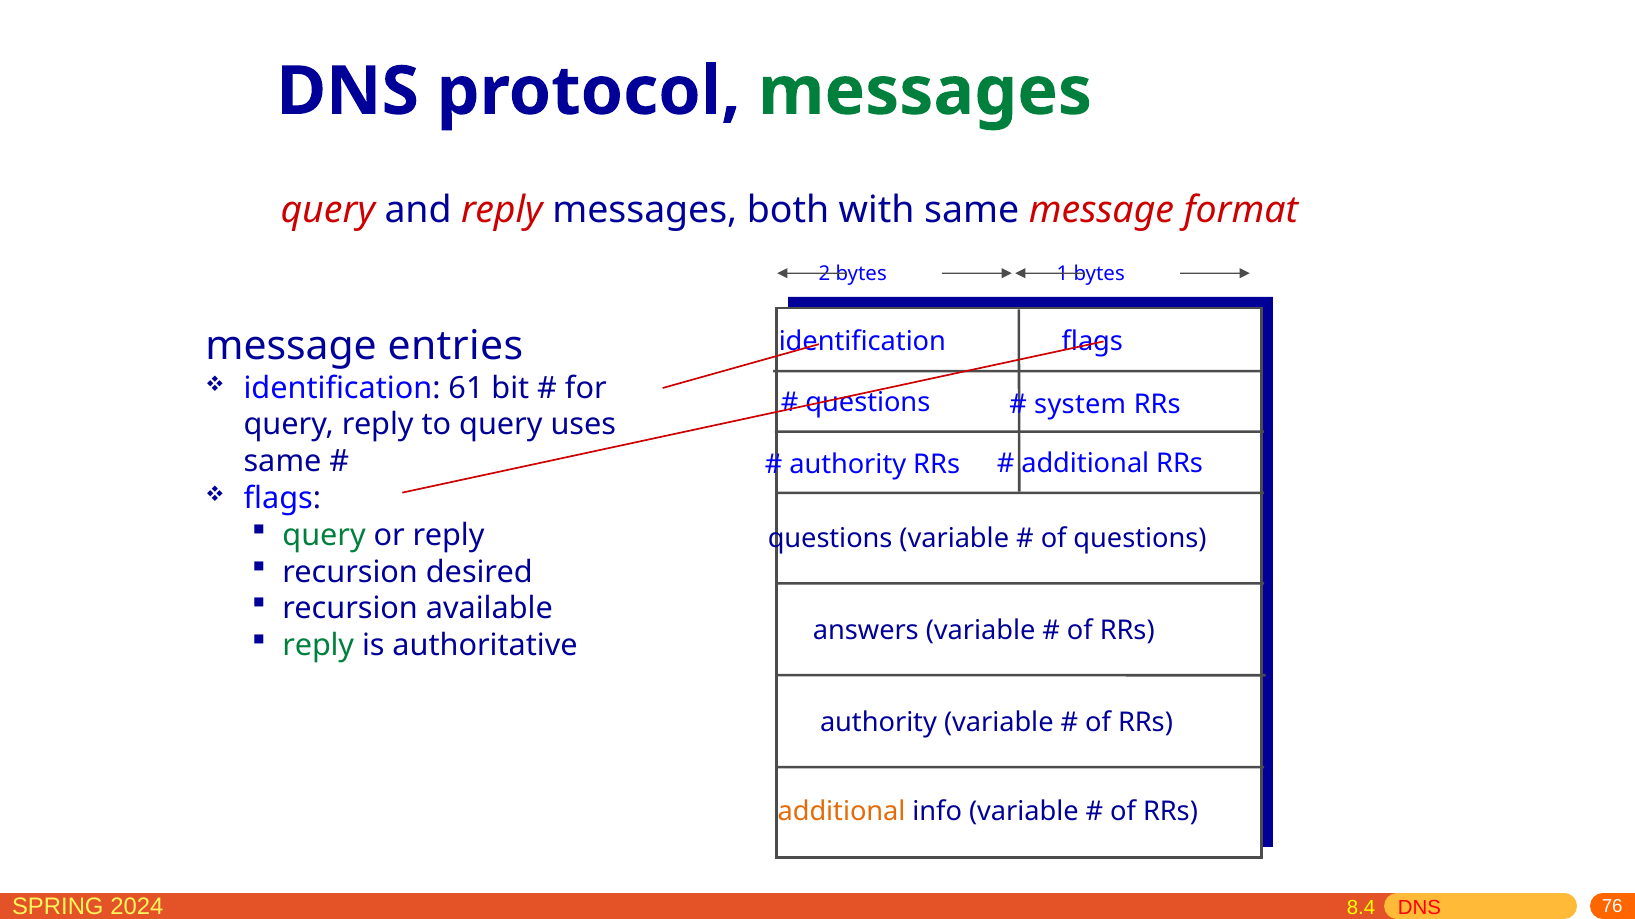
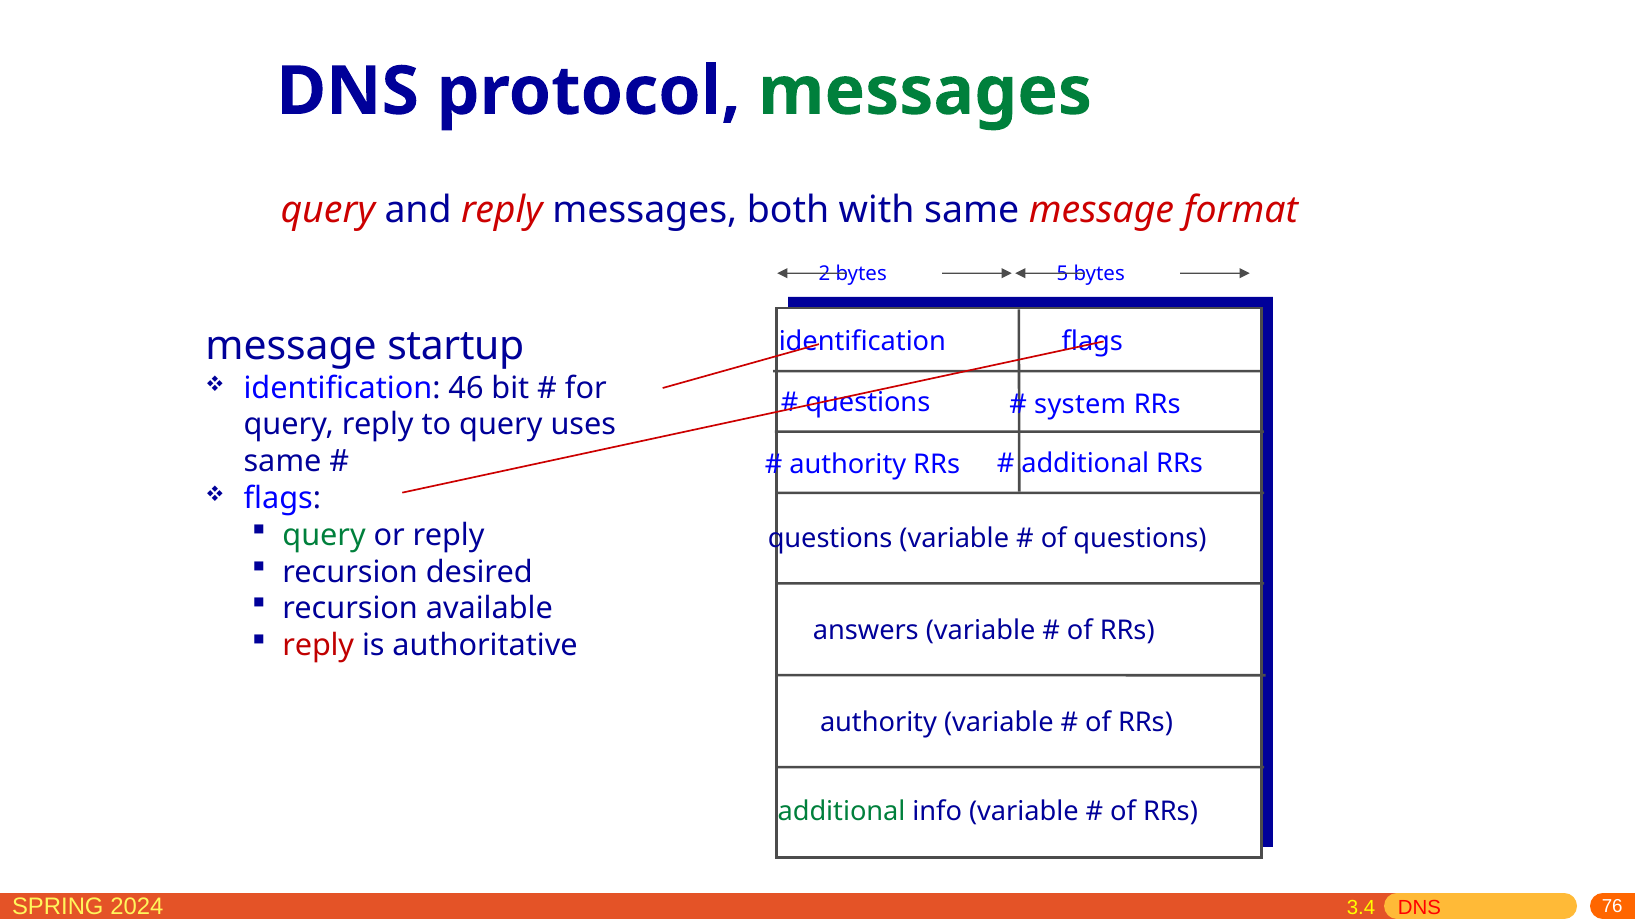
1: 1 -> 5 (1062, 274)
entries: entries -> startup (456, 346)
61: 61 -> 46 (466, 388)
reply colour: green -> red (318, 646)
additional colour: orange -> green (842, 812)
8.4: 8.4 -> 3.4 (1361, 908)
